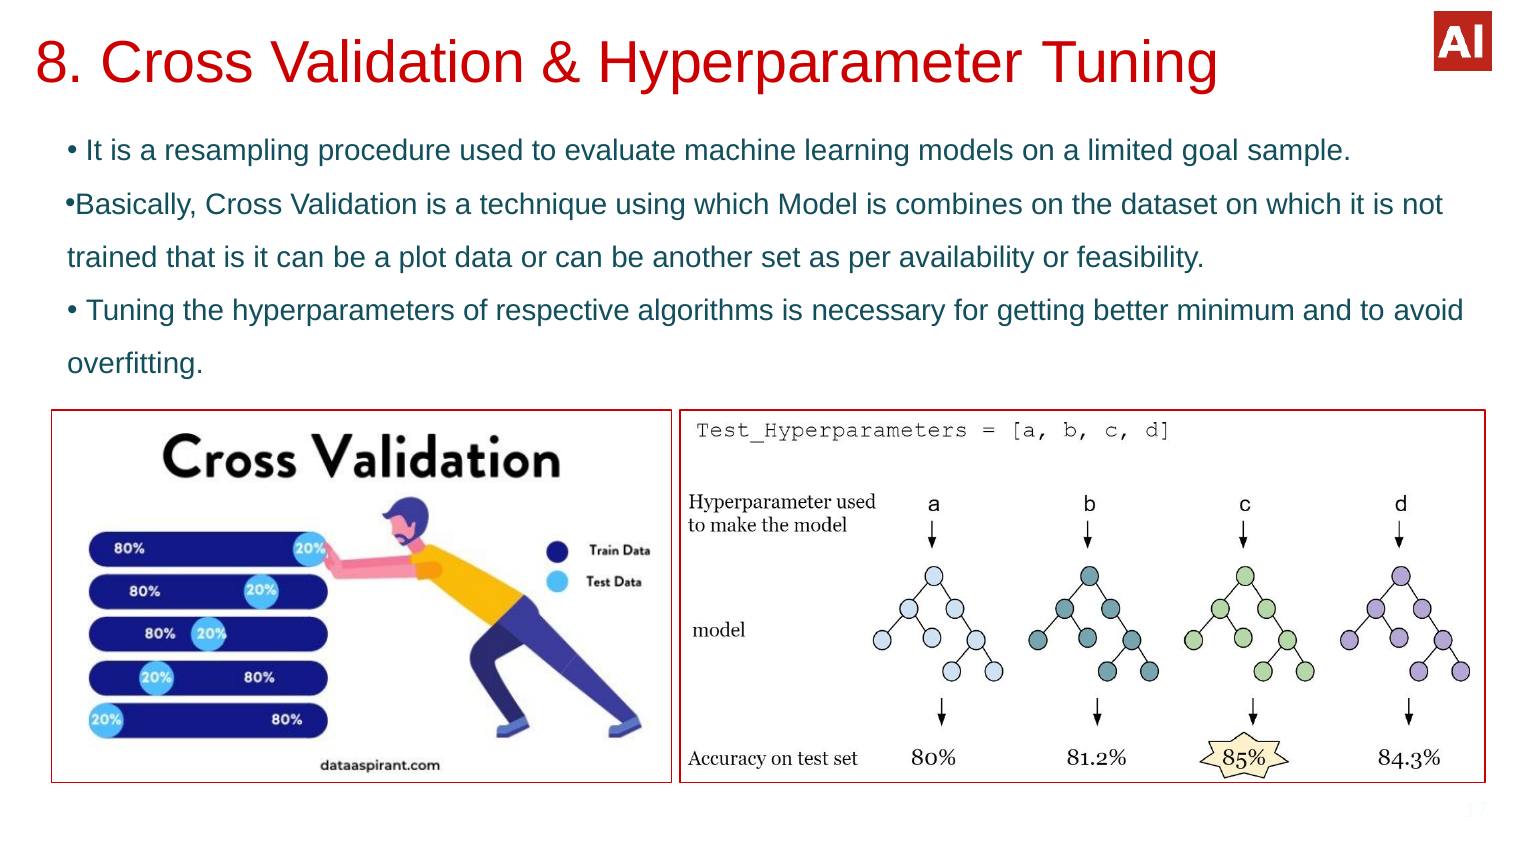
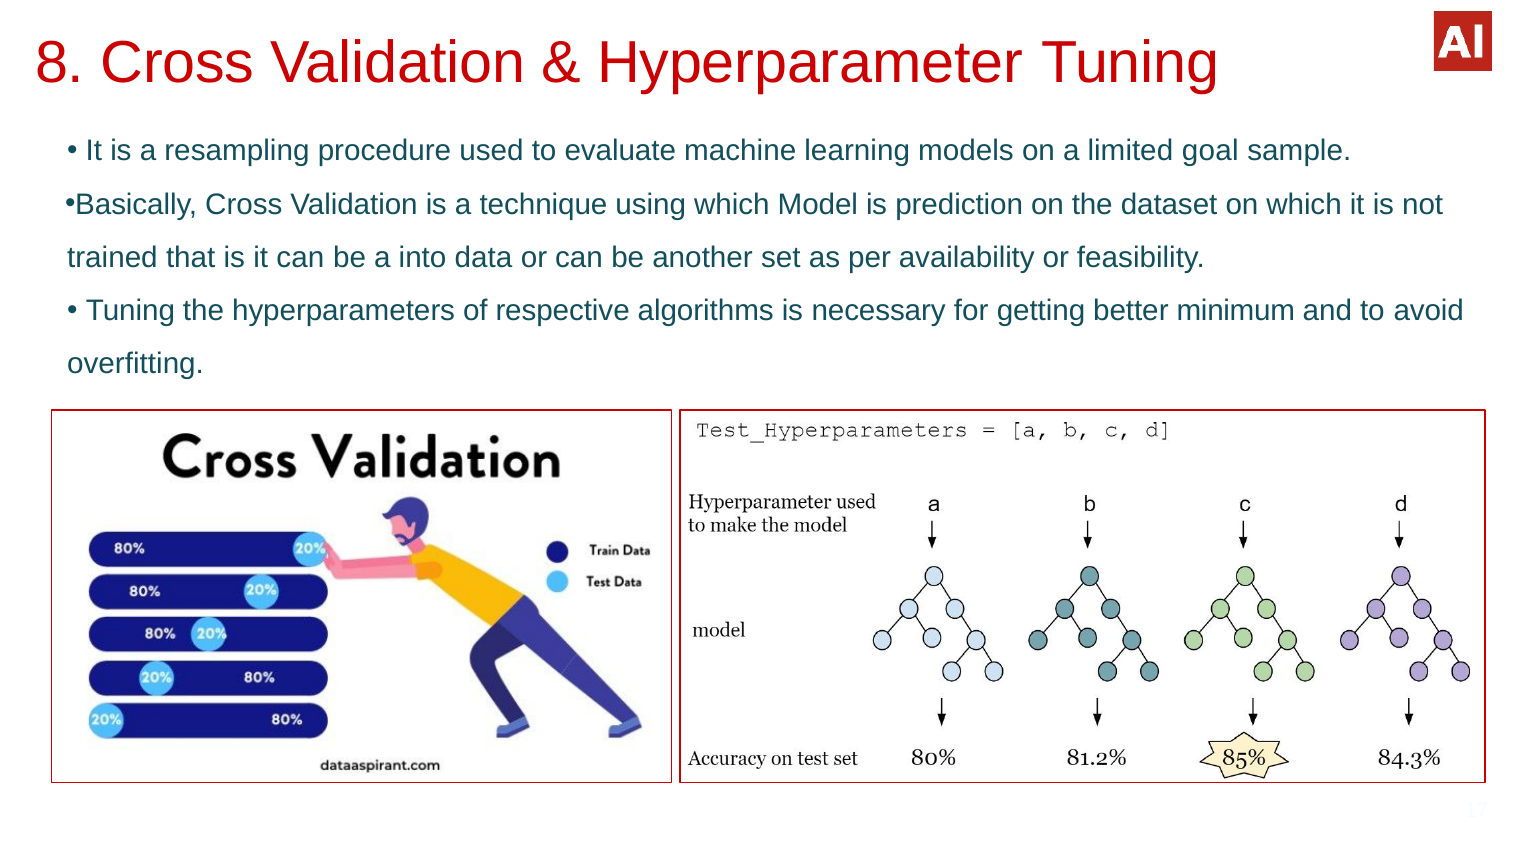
combines: combines -> prediction (959, 204)
plot: plot -> into (423, 258)
